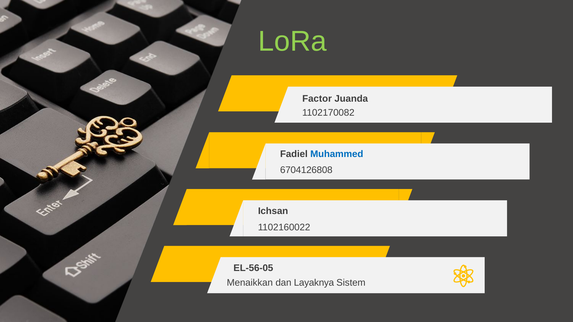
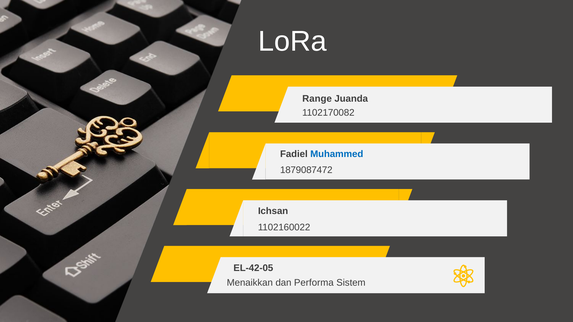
LoRa colour: light green -> white (293, 41)
Factor: Factor -> Range (317, 99)
6704126808: 6704126808 -> 1879087472 (306, 170)
EL-56-05: EL-56-05 -> EL-42-05 (253, 268)
Layaknya: Layaknya -> Performa (314, 283)
